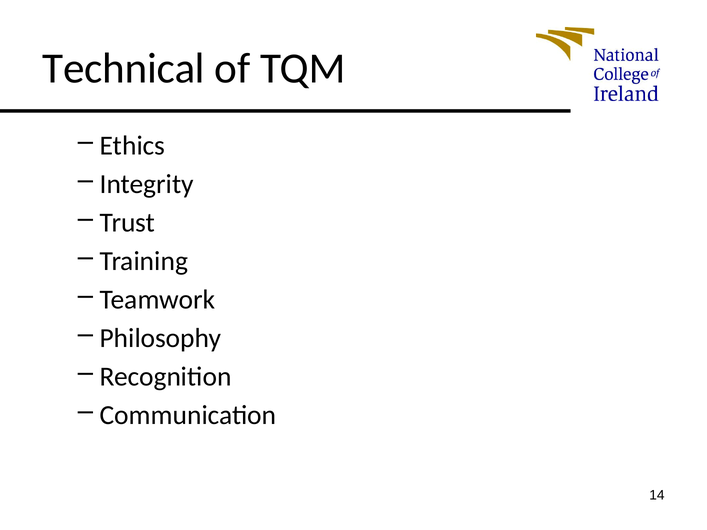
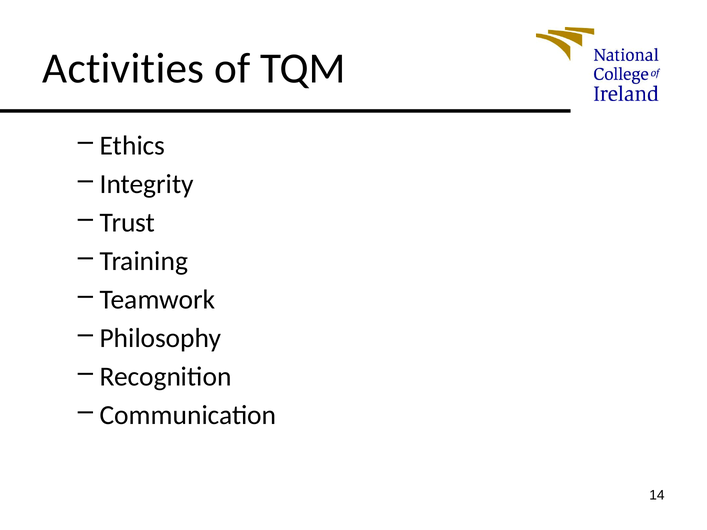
Technical: Technical -> Activities (123, 68)
